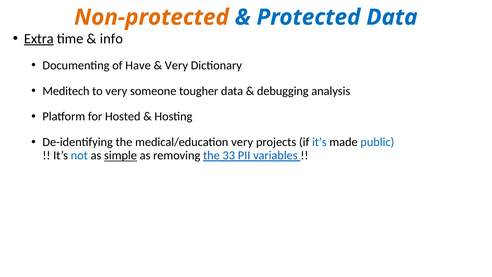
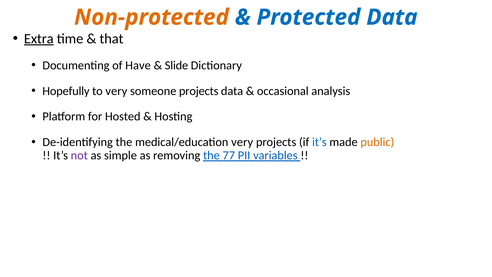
info: info -> that (111, 39)
Very: Very -> Slide (177, 65)
Meditech: Meditech -> Hopefully (66, 91)
someone tougher: tougher -> projects (199, 91)
debugging: debugging -> occasional (283, 91)
public colour: blue -> orange (377, 142)
not colour: blue -> purple (79, 155)
simple underline: present -> none (120, 155)
33: 33 -> 77 (229, 155)
